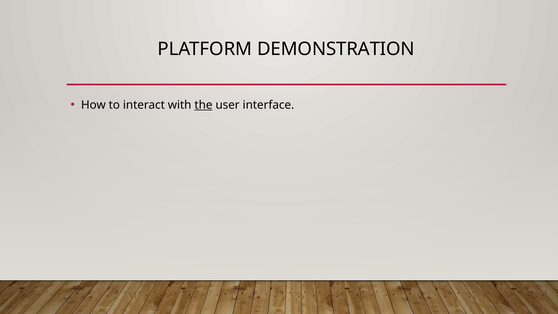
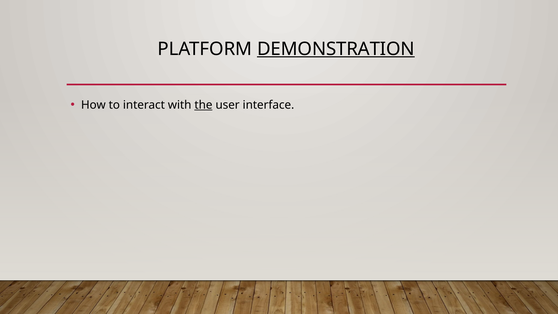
DEMONSTRATION underline: none -> present (336, 49)
